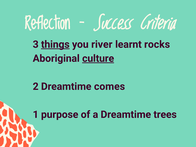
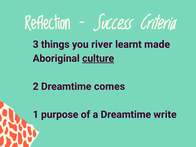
things underline: present -> none (55, 44)
rocks: rocks -> made (157, 44)
trees: trees -> write (165, 115)
